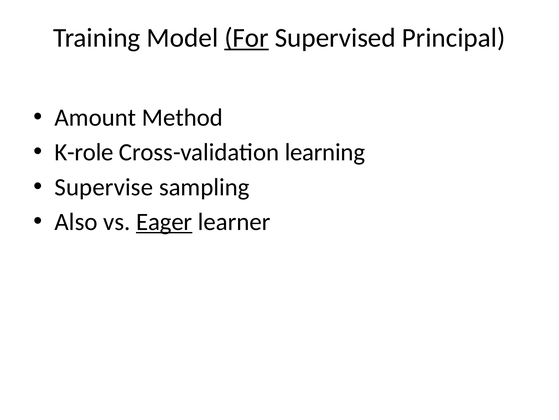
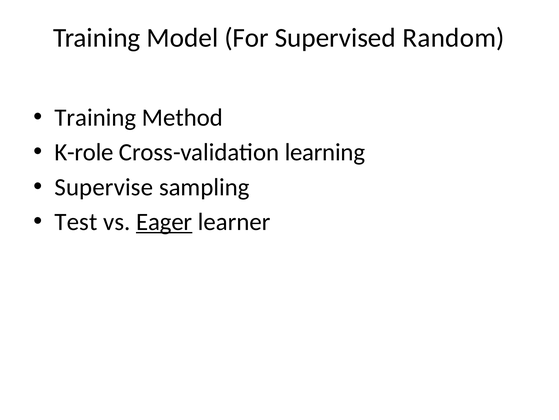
For underline: present -> none (246, 38)
Principal: Principal -> Random (453, 38)
Amount: Amount -> Training (95, 117)
Also: Also -> Test (76, 222)
